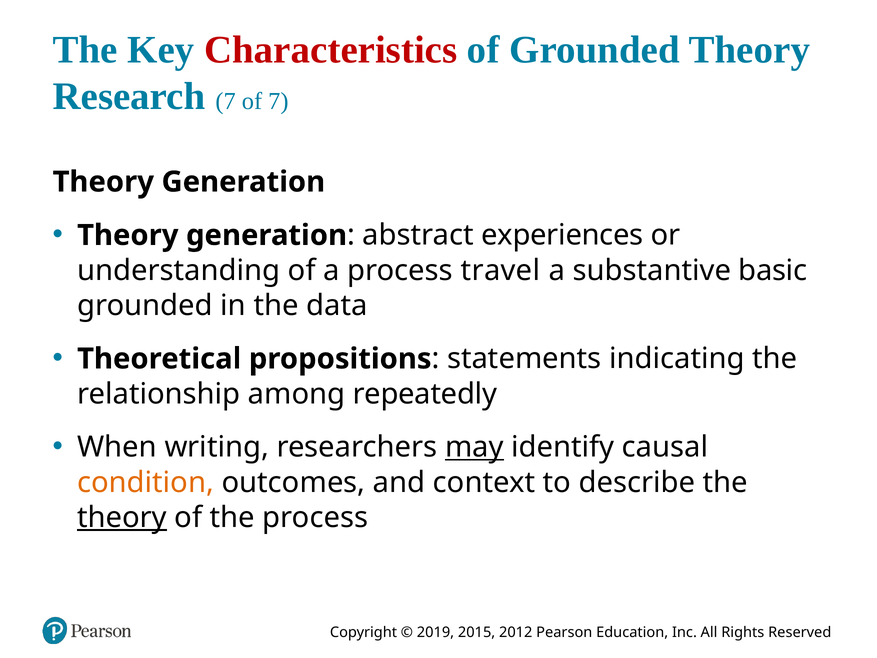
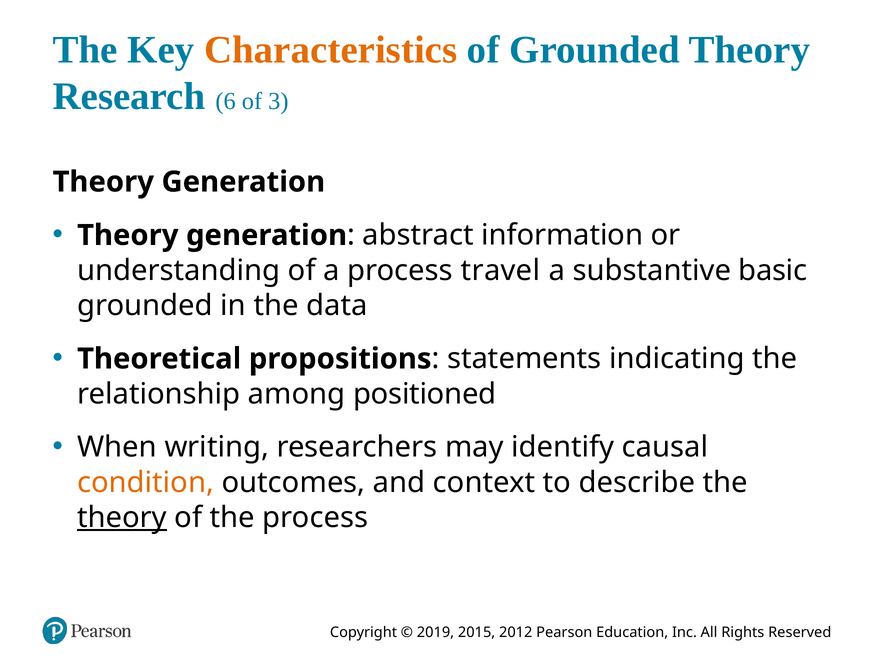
Characteristics colour: red -> orange (331, 50)
Research 7: 7 -> 6 (226, 101)
of 7: 7 -> 3 (278, 101)
experiences: experiences -> information (562, 235)
repeatedly: repeatedly -> positioned (425, 394)
may underline: present -> none (474, 447)
